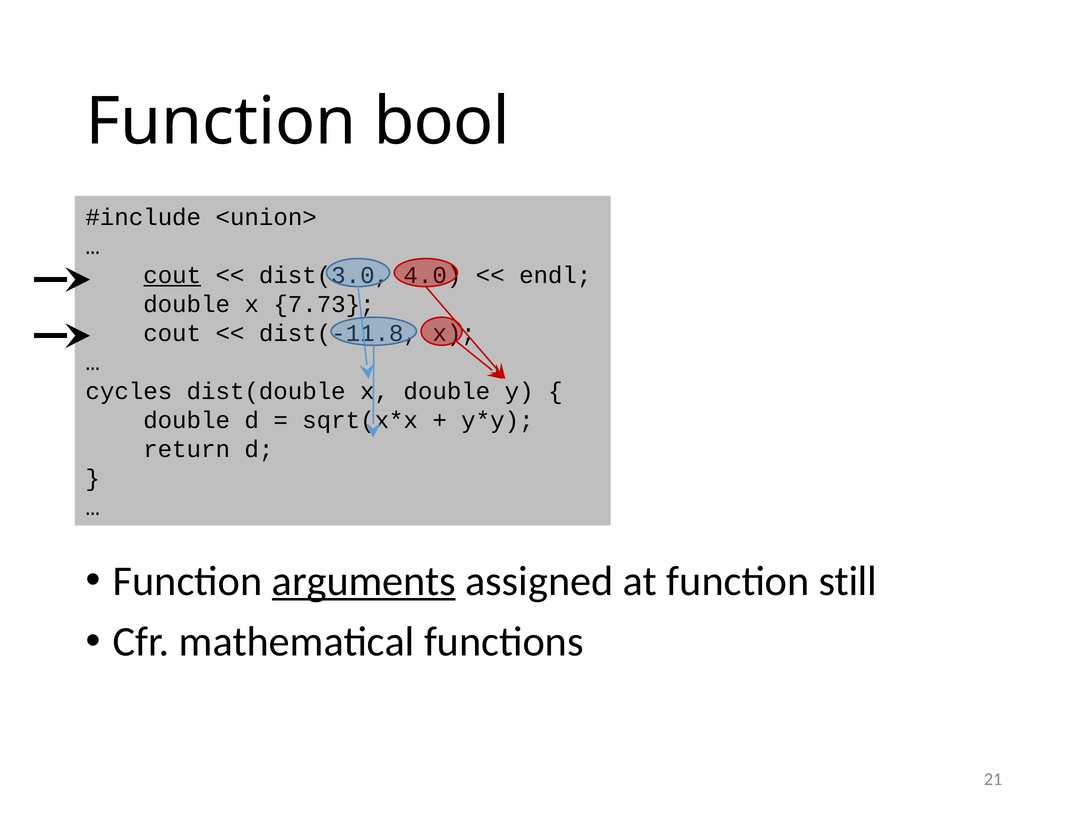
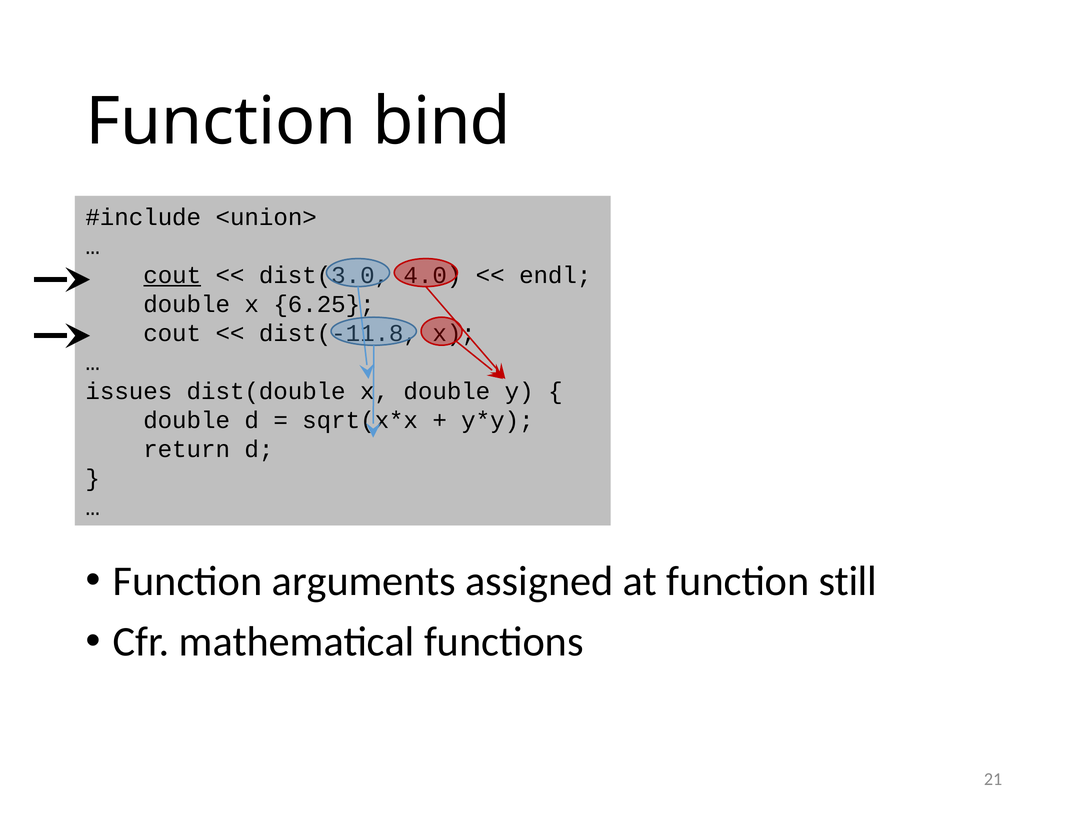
bool: bool -> bind (442, 122)
7.73: 7.73 -> 6.25 (324, 304)
cycles: cycles -> issues (129, 391)
arguments underline: present -> none (364, 581)
